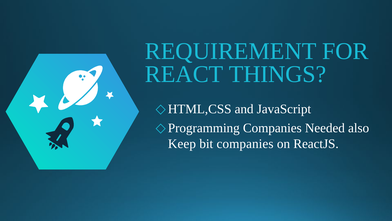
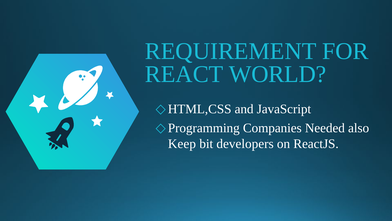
THINGS: THINGS -> WORLD (278, 74)
bit companies: companies -> developers (245, 143)
